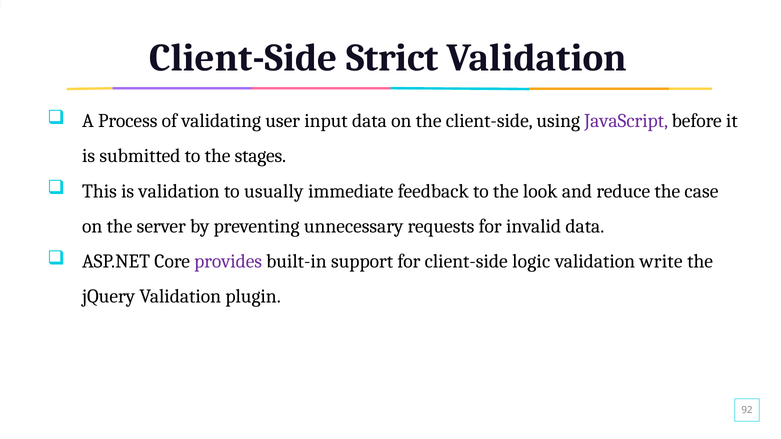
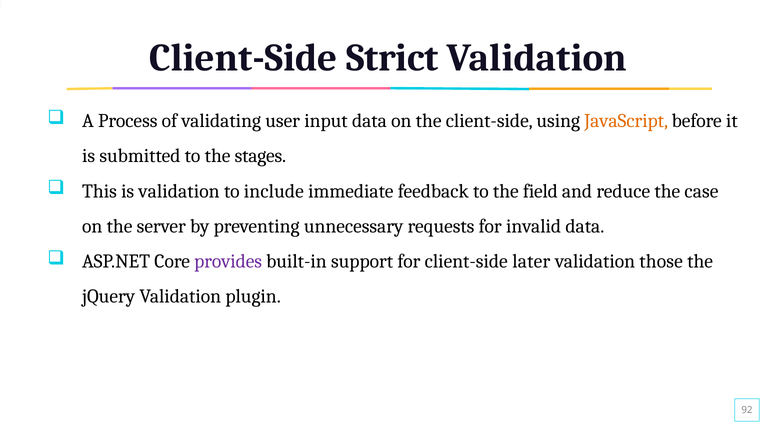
JavaScript colour: purple -> orange (626, 121)
usually: usually -> include (274, 191)
look: look -> field (540, 191)
logic: logic -> later (531, 261)
write: write -> those (661, 261)
